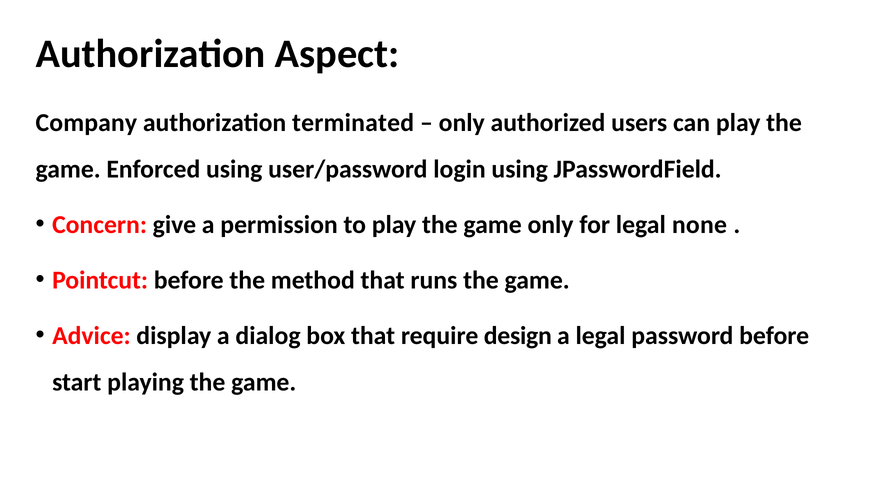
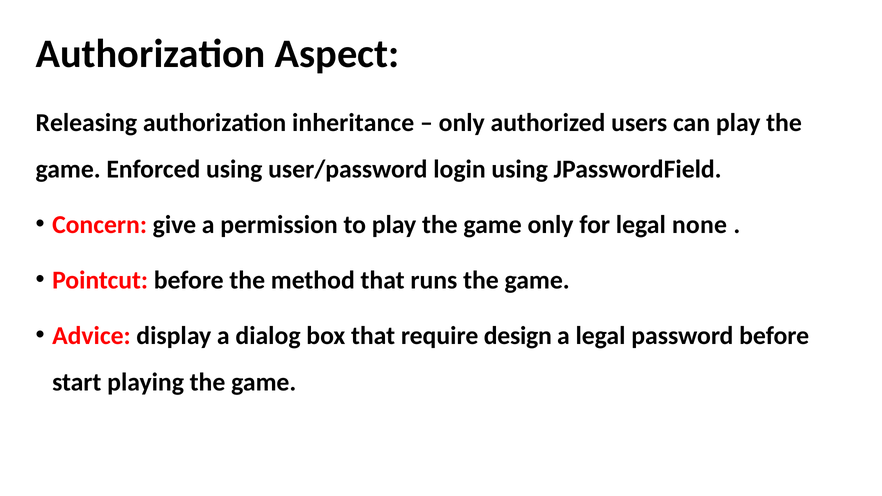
Company: Company -> Releasing (86, 123)
terminated: terminated -> inheritance (353, 123)
